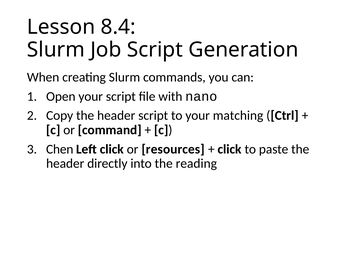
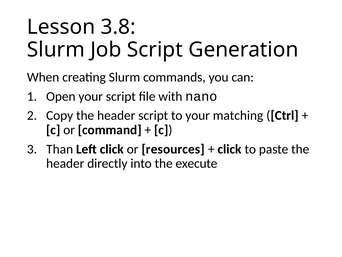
8.4: 8.4 -> 3.8 (118, 27)
Chen: Chen -> Than (60, 149)
reading: reading -> execute (196, 163)
